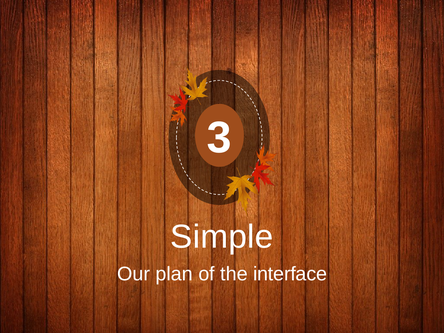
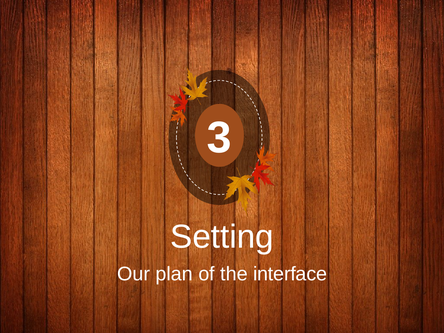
Simple: Simple -> Setting (222, 237)
